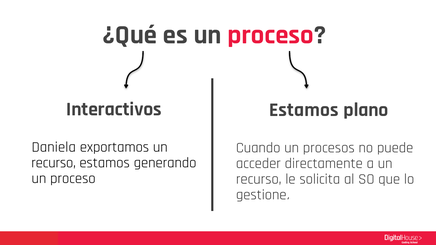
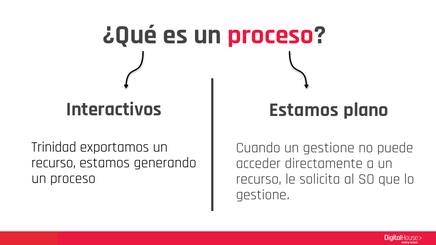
Daniela: Daniela -> Trinidad (54, 147)
un procesos: procesos -> gestione (329, 148)
